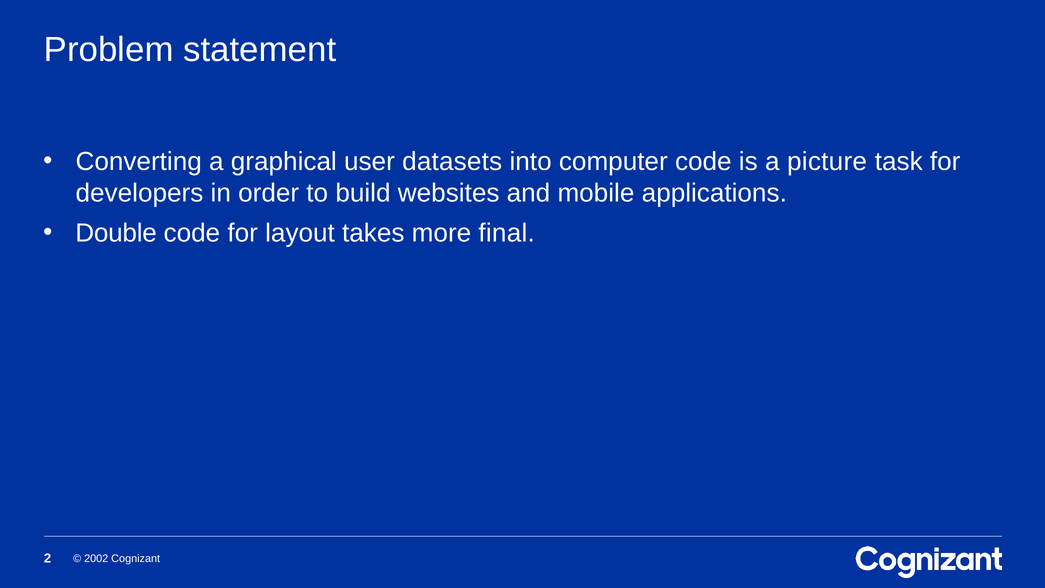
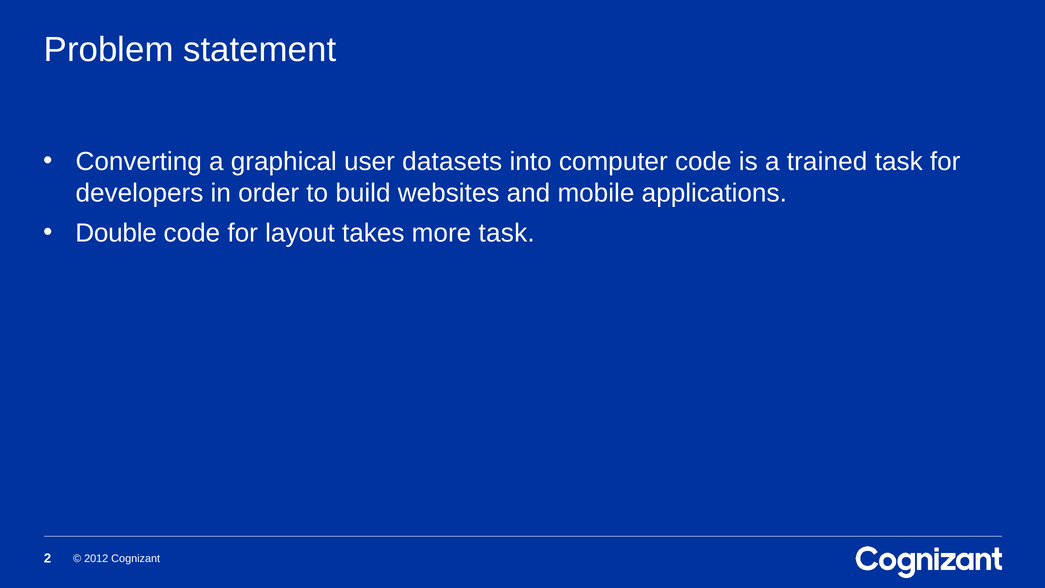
picture: picture -> trained (827, 162)
more final: final -> task (507, 233)
2002: 2002 -> 2012 (96, 558)
